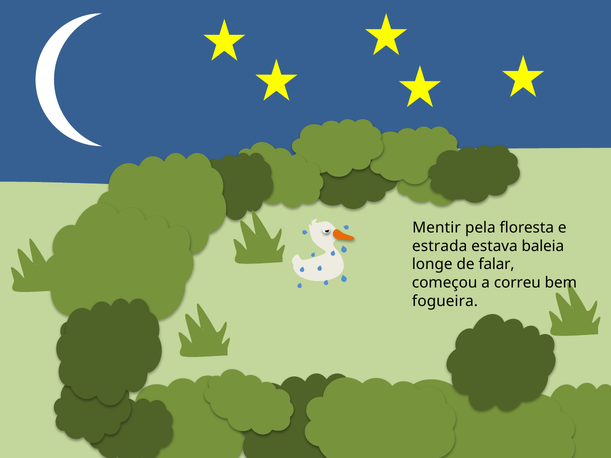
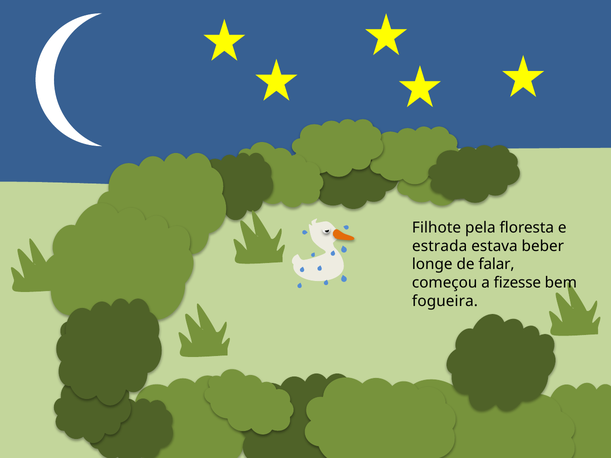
Mentir: Mentir -> Filhote (437, 228)
baleia: baleia -> beber (543, 246)
correu: correu -> fizesse (517, 283)
